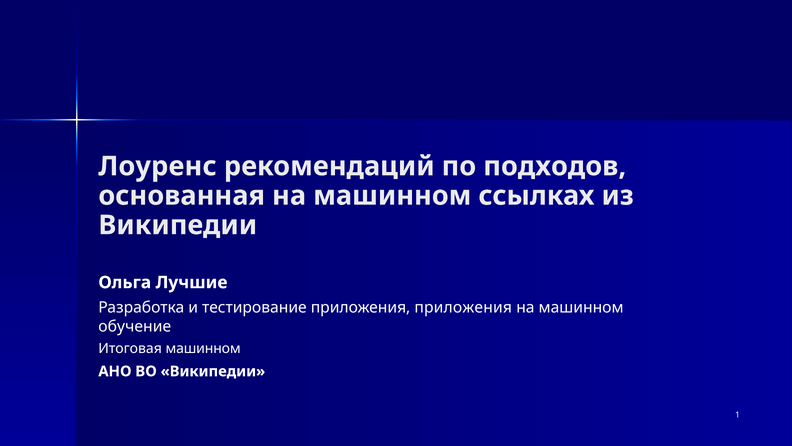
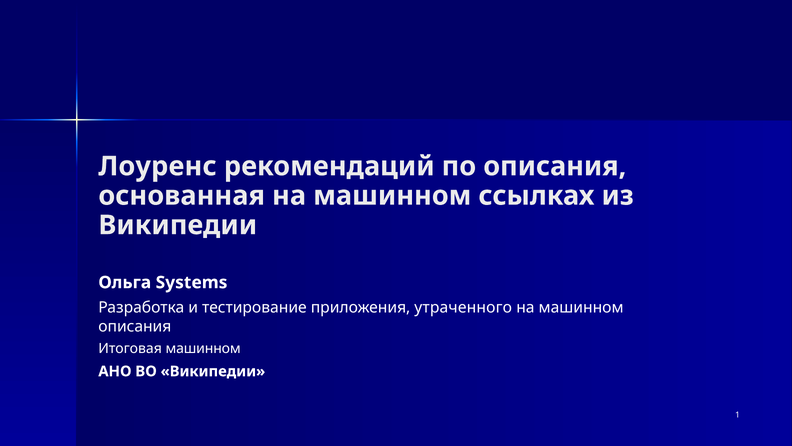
по подходов: подходов -> описания (555, 166)
Лучшие: Лучшие -> Systems (192, 282)
приложения приложения: приложения -> утраченного (463, 307)
обучение: обучение -> описания (135, 326)
